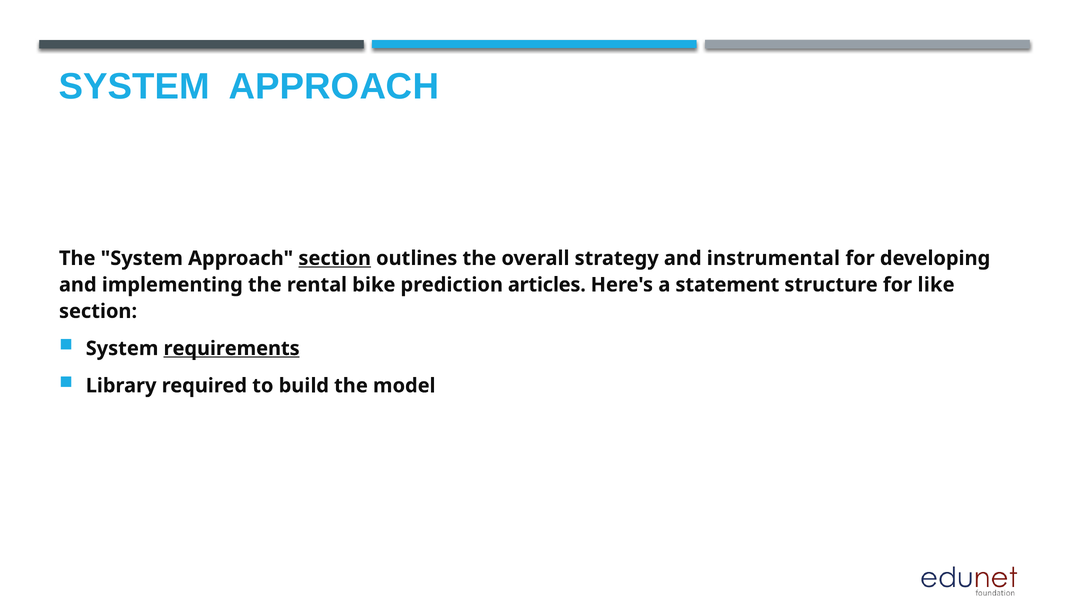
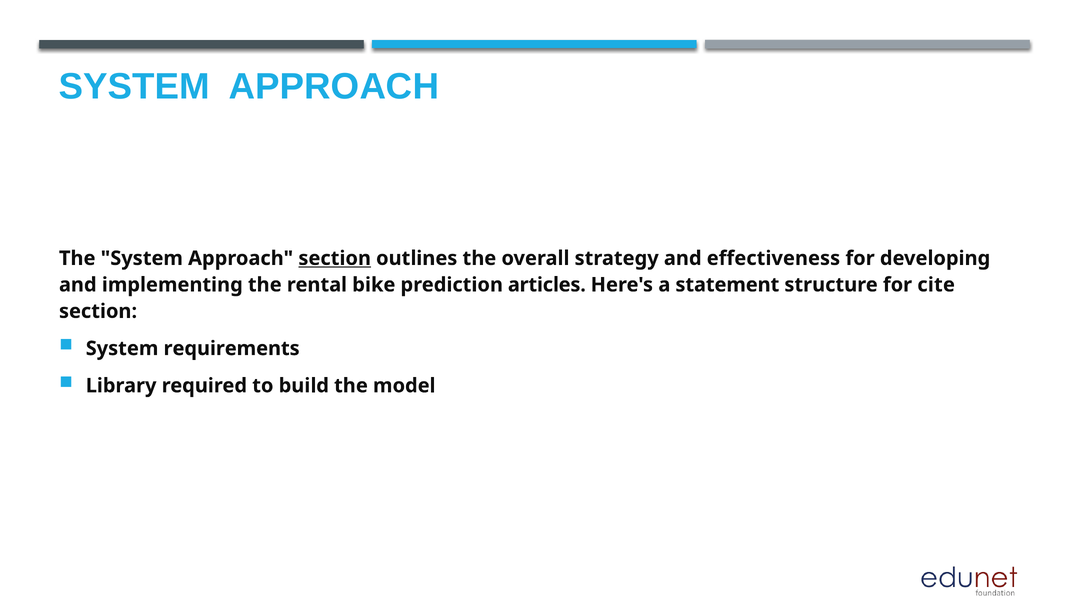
instrumental: instrumental -> effectiveness (773, 258)
like: like -> cite (936, 284)
requirements underline: present -> none (232, 348)
